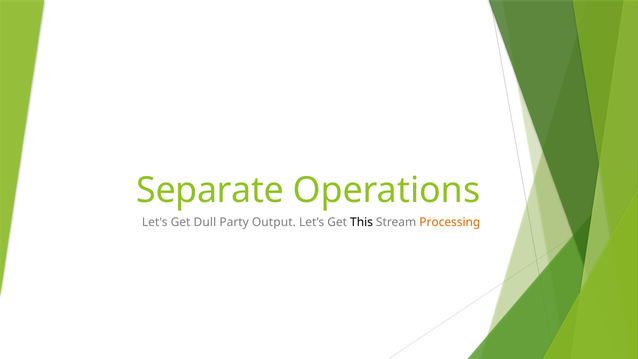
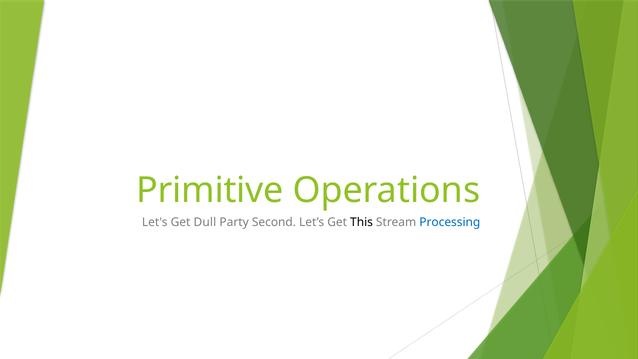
Separate: Separate -> Primitive (210, 191)
Output: Output -> Second (274, 222)
Processing colour: orange -> blue (450, 222)
